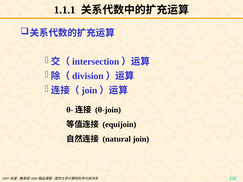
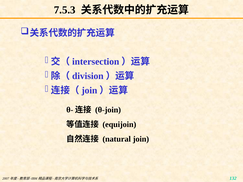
1.1.1: 1.1.1 -> 7.5.3 (65, 10)
